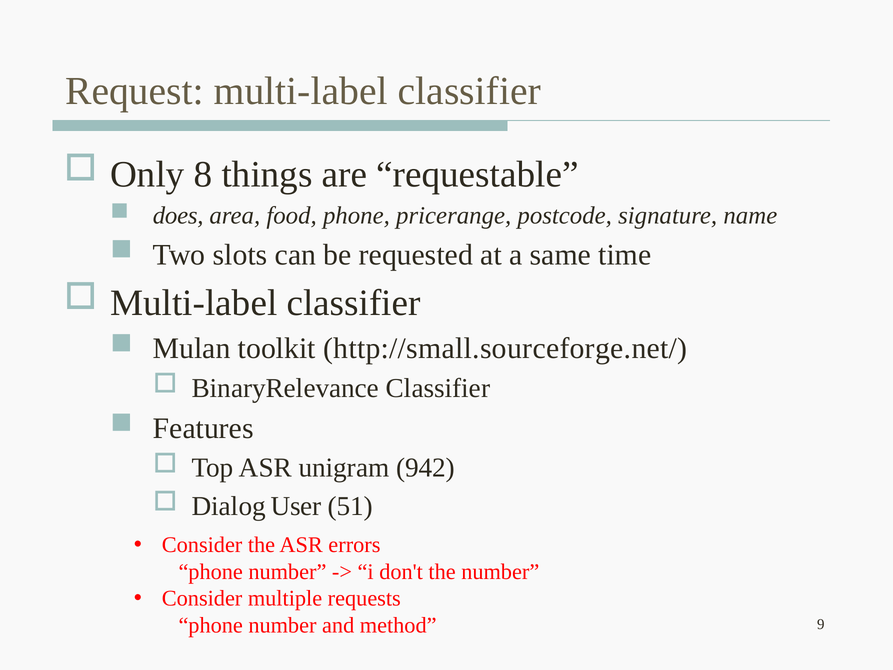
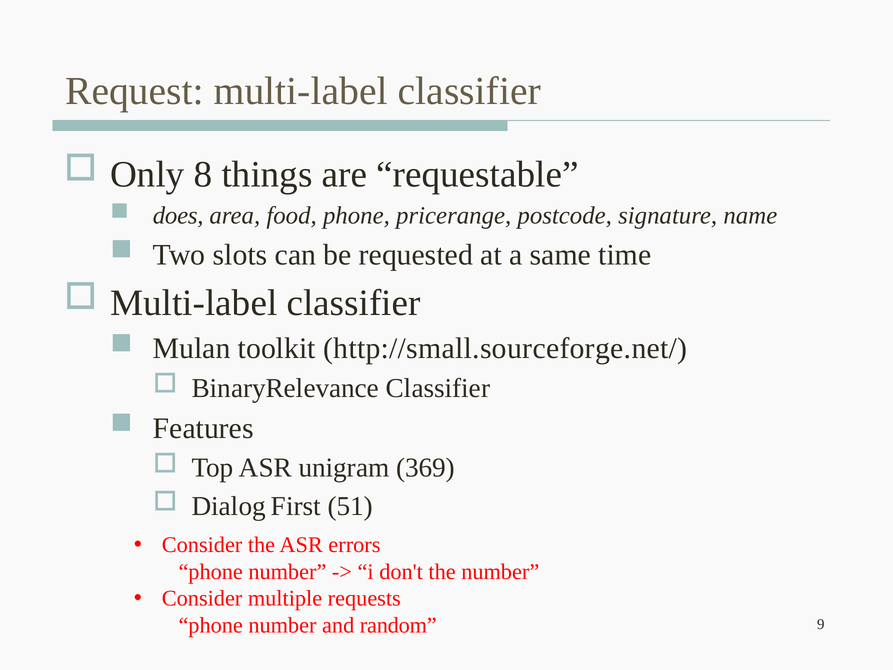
942: 942 -> 369 (426, 468)
User: User -> First (296, 506)
method: method -> random (398, 625)
